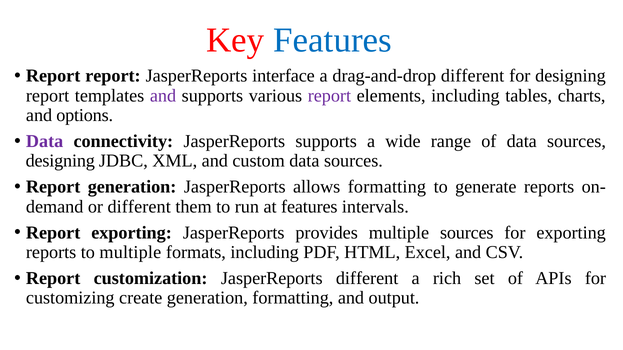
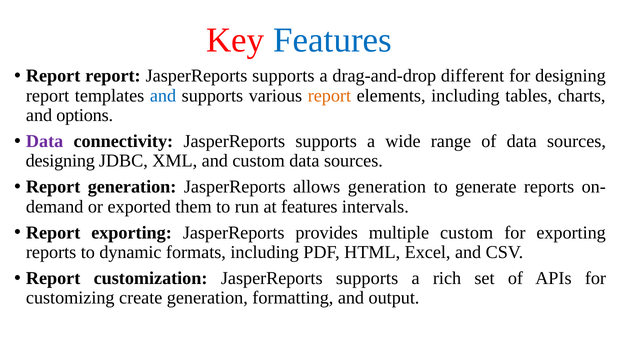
interface: interface -> supports (283, 76)
and colour: purple -> blue (163, 96)
report colour: purple -> orange (329, 96)
allows formatting: formatting -> generation (387, 187)
or different: different -> exported (139, 207)
multiple sources: sources -> custom (467, 233)
to multiple: multiple -> dynamic (130, 253)
customization JasperReports different: different -> supports (367, 279)
